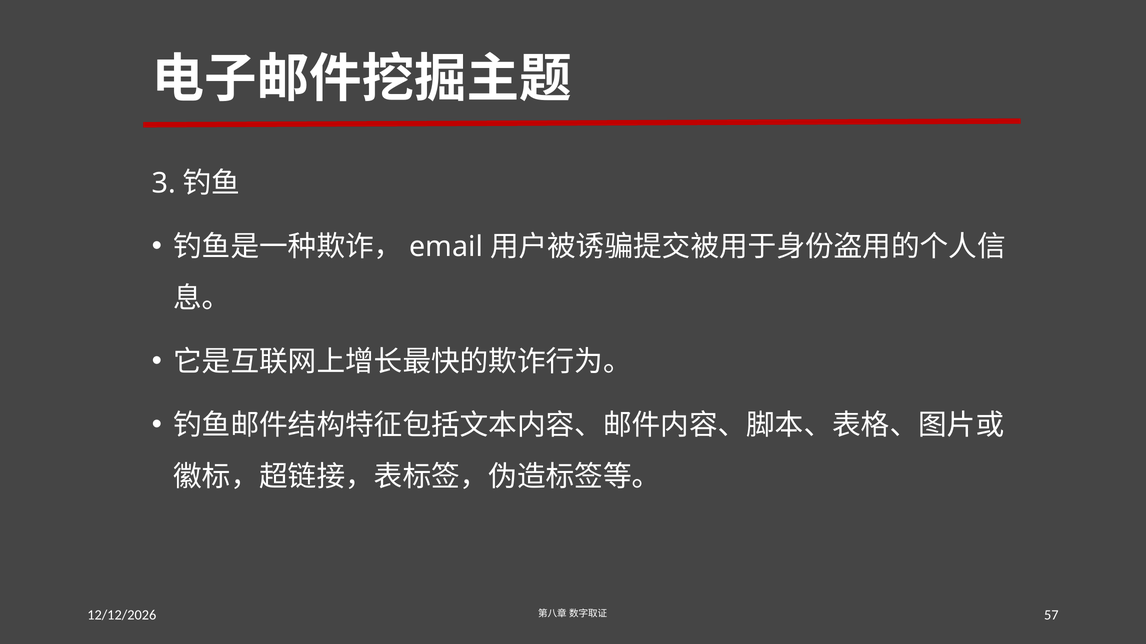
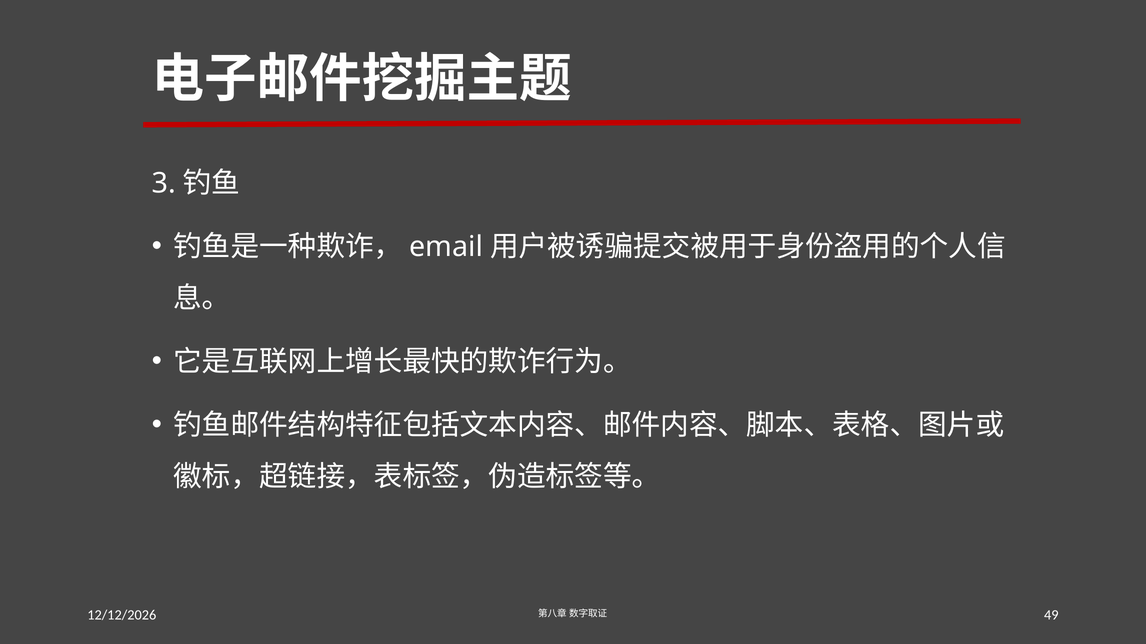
57: 57 -> 49 (1051, 615)
